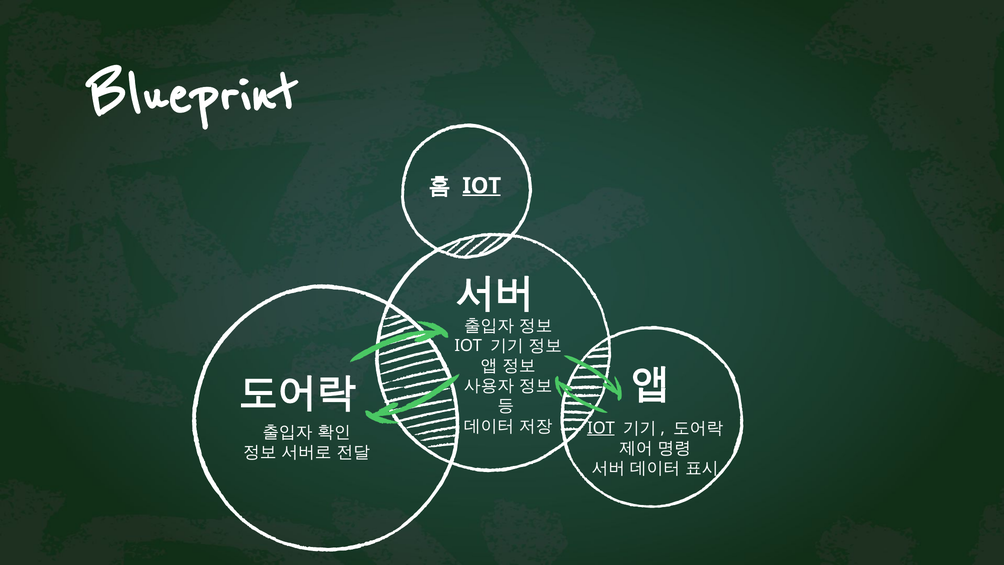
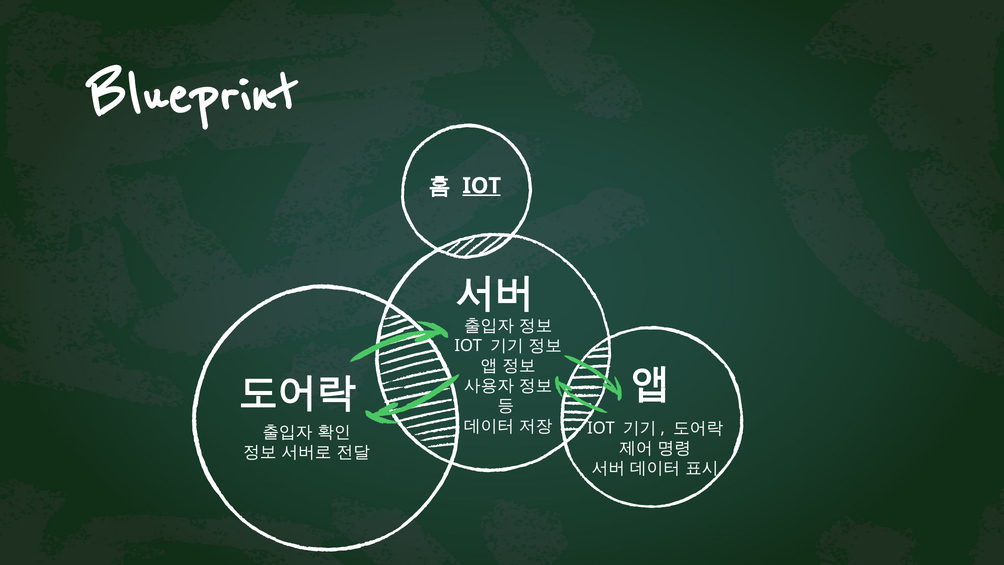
IOT underline: present -> none (601, 428)
